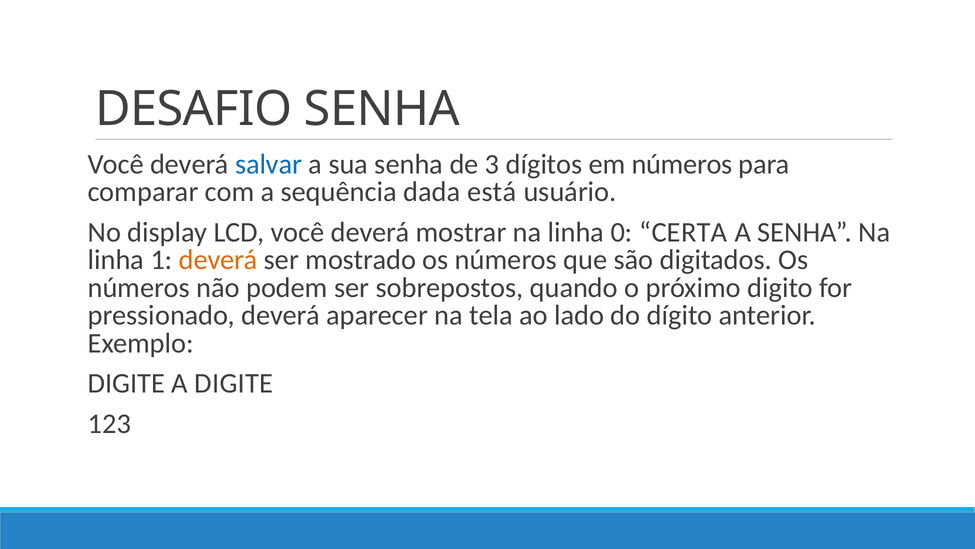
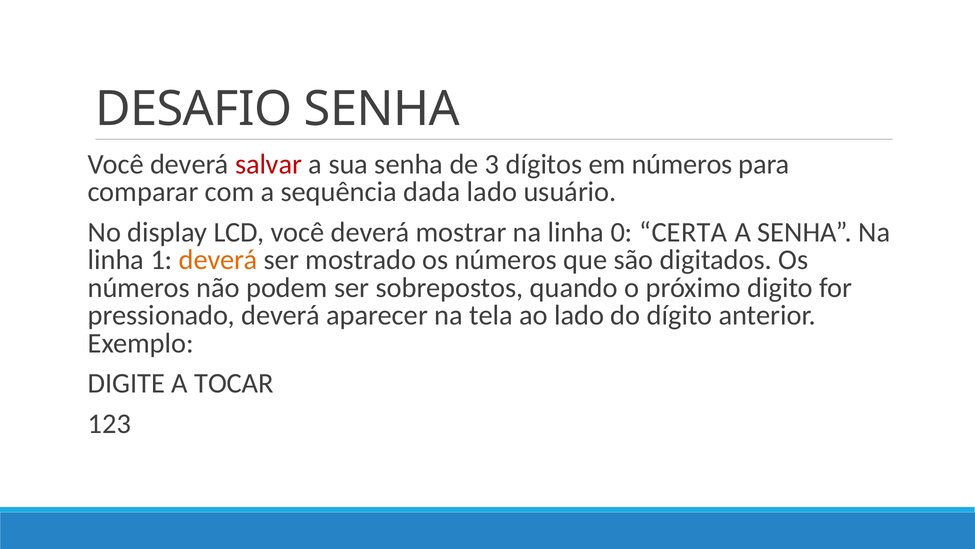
salvar colour: blue -> red (269, 164)
dada está: está -> lado (492, 192)
A DIGITE: DIGITE -> TOCAR (234, 383)
